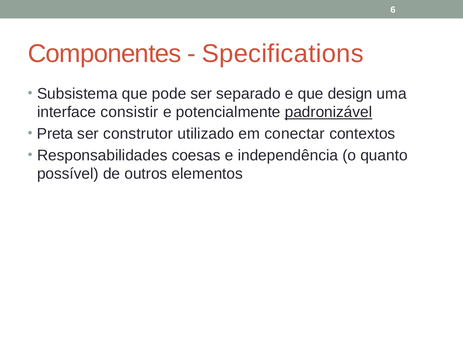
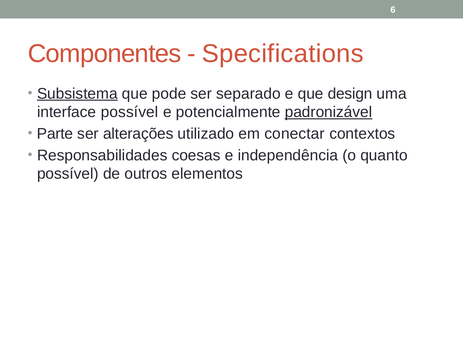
Subsistema underline: none -> present (77, 94)
interface consistir: consistir -> possível (130, 112)
Preta: Preta -> Parte (55, 134)
construtor: construtor -> alterações (138, 134)
